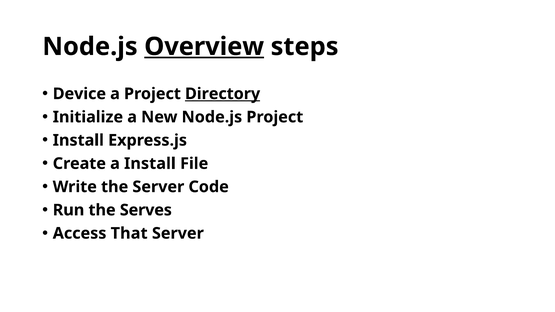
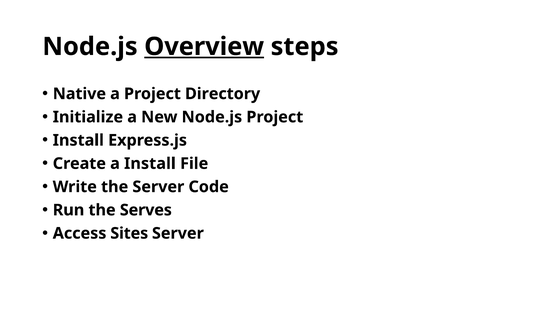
Device: Device -> Native (79, 94)
Directory underline: present -> none (223, 94)
That: That -> Sites (129, 233)
